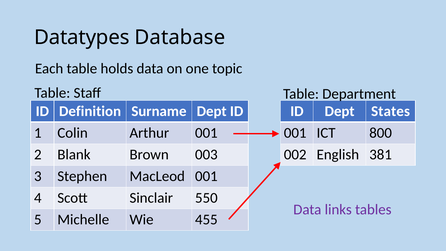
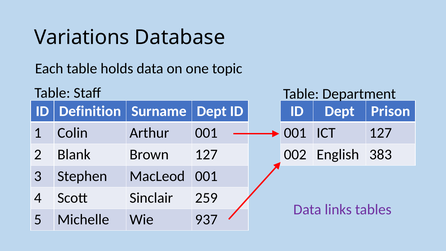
Datatypes: Datatypes -> Variations (82, 37)
States: States -> Prison (391, 111)
ICT 800: 800 -> 127 (381, 133)
Brown 003: 003 -> 127 (206, 155)
381: 381 -> 383 (381, 155)
550: 550 -> 259 (206, 198)
455: 455 -> 937 (206, 220)
